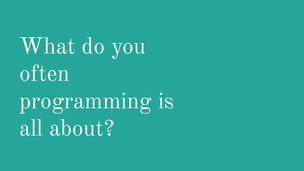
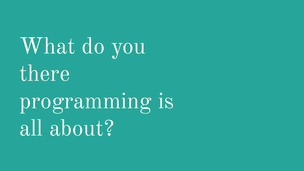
often: often -> there (45, 73)
